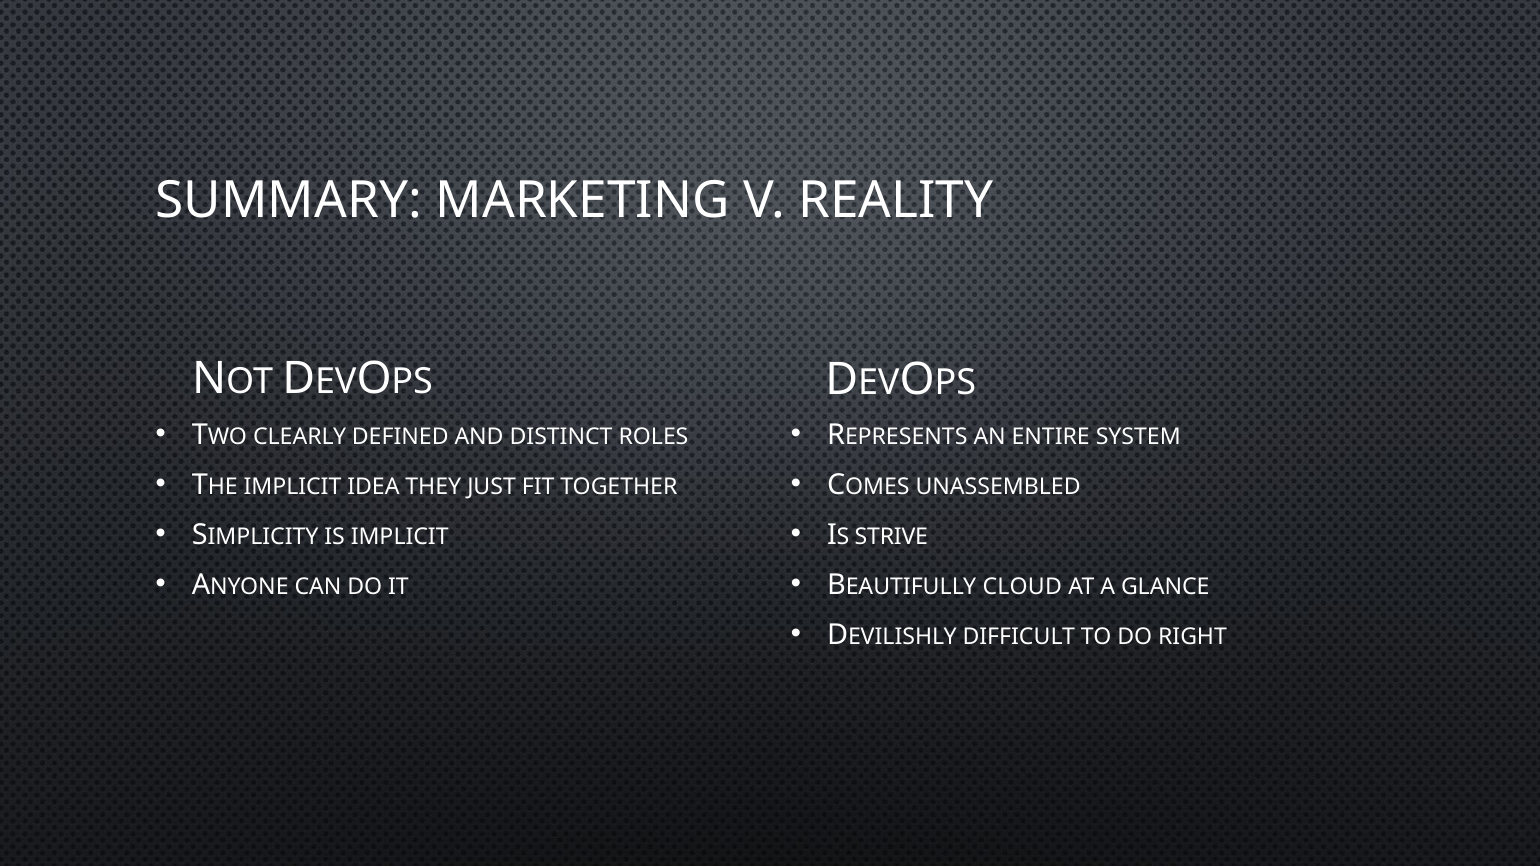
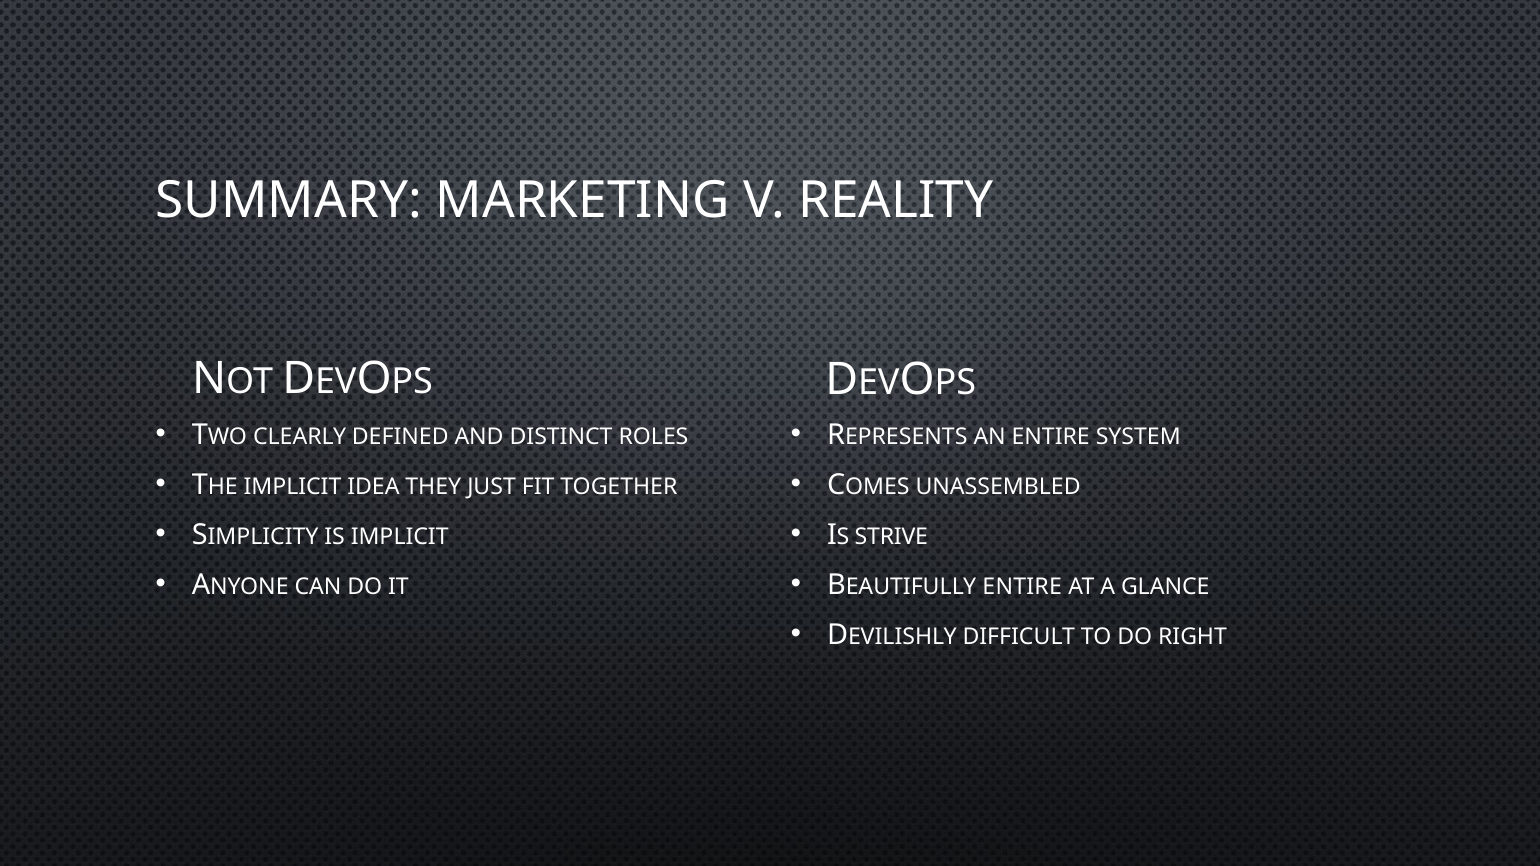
CLOUD: CLOUD -> ENTIRE (1022, 587)
